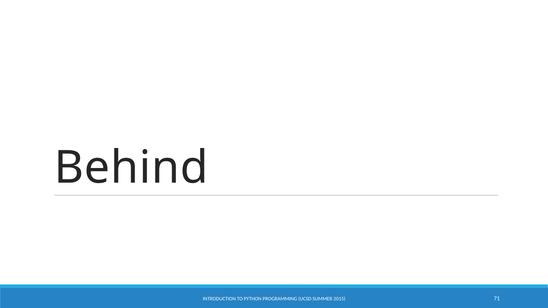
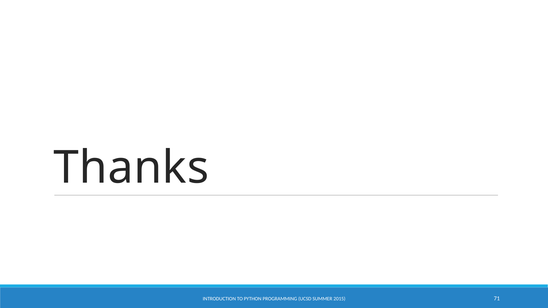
Behind: Behind -> Thanks (131, 168)
